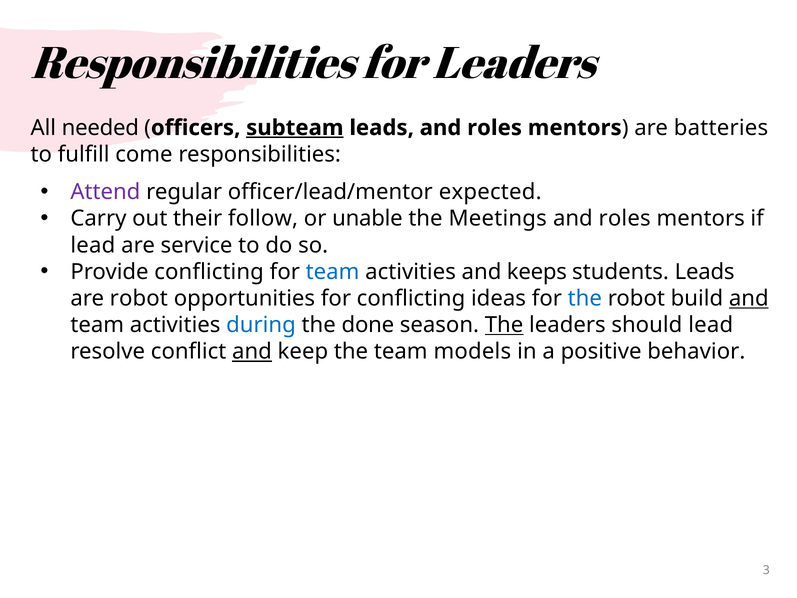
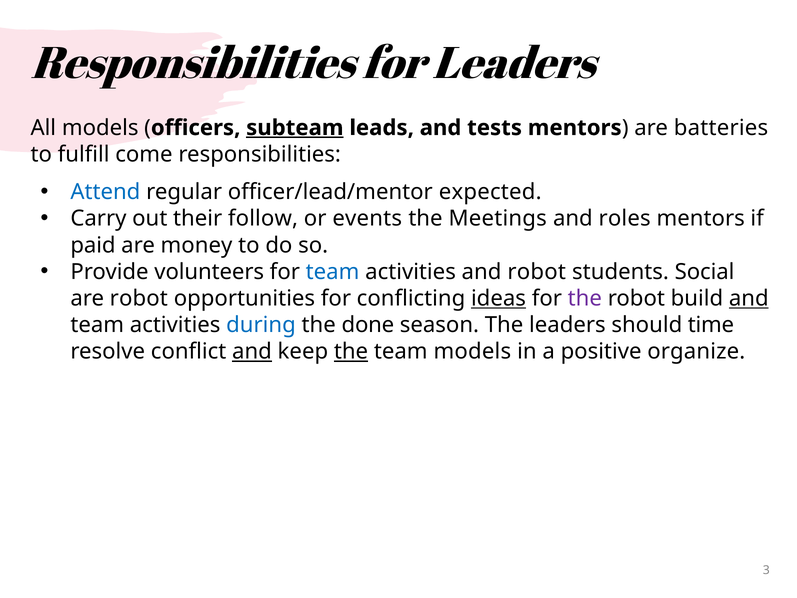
All needed: needed -> models (100, 128)
leads and roles: roles -> tests (495, 128)
Attend colour: purple -> blue (105, 192)
unable: unable -> events (367, 219)
lead: lead -> paid (93, 245)
service: service -> money (196, 245)
Provide conflicting: conflicting -> volunteers (209, 272)
and keeps: keeps -> robot (537, 272)
students Leads: Leads -> Social (705, 272)
ideas underline: none -> present (498, 298)
the colour: blue -> purple (585, 298)
The underline: present -> none (504, 325)
should lead: lead -> time (711, 325)
the underline: none -> present (351, 351)
behavior: behavior -> organize (696, 351)
